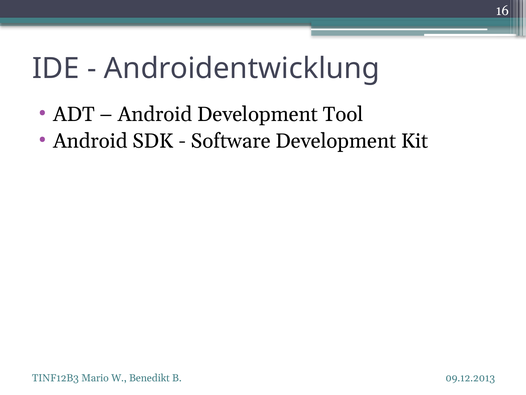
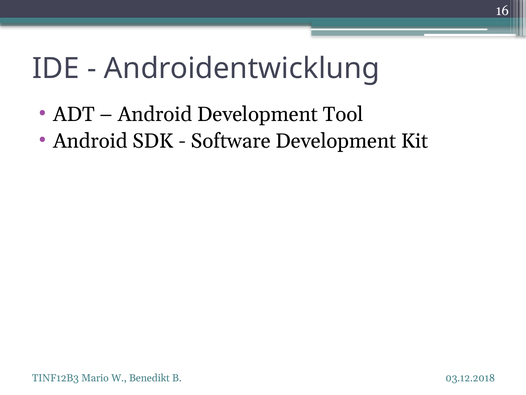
09.12.2013: 09.12.2013 -> 03.12.2018 (470, 378)
